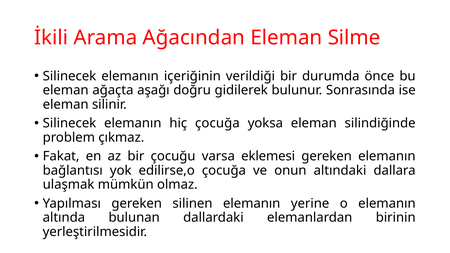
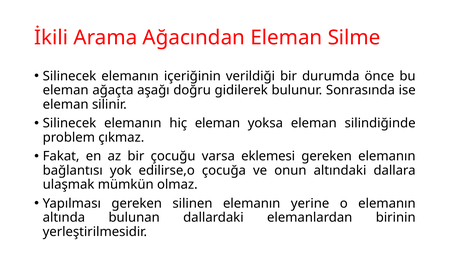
hiç çocuğa: çocuğa -> eleman (218, 123)
